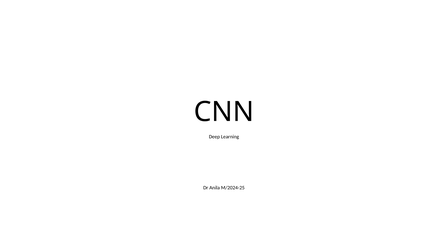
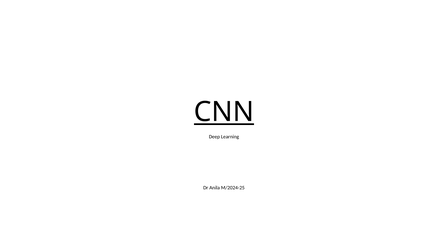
CNN underline: none -> present (224, 112)
